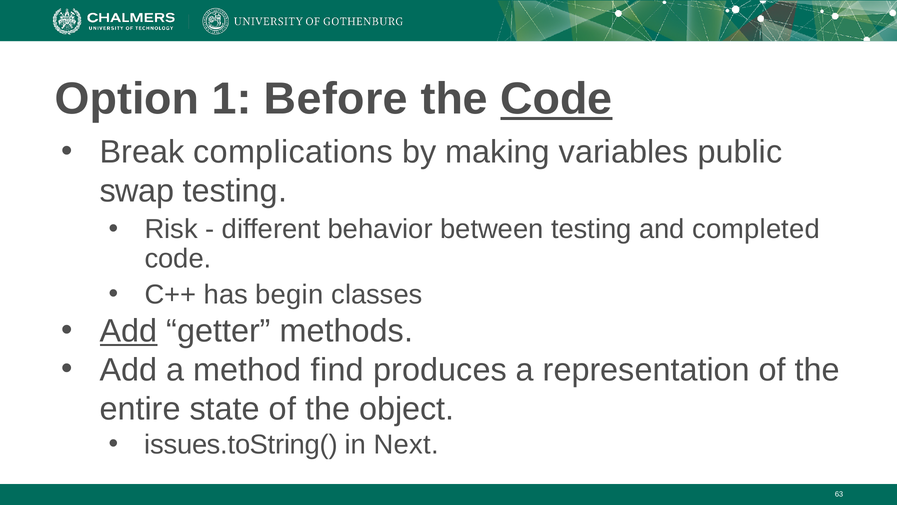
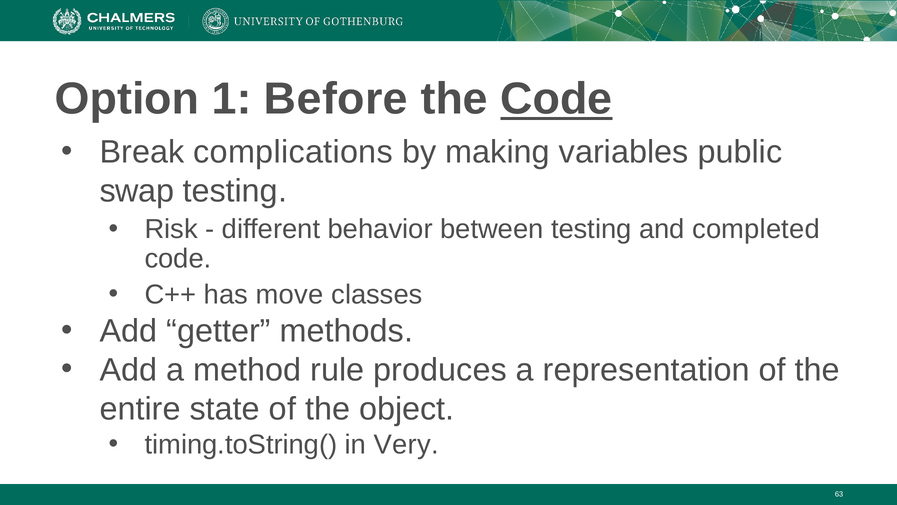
begin: begin -> move (290, 294)
Add underline: present -> none (129, 331)
find: find -> rule (337, 370)
issues.toString(: issues.toString( -> timing.toString( (241, 444)
Next: Next -> Very (406, 444)
